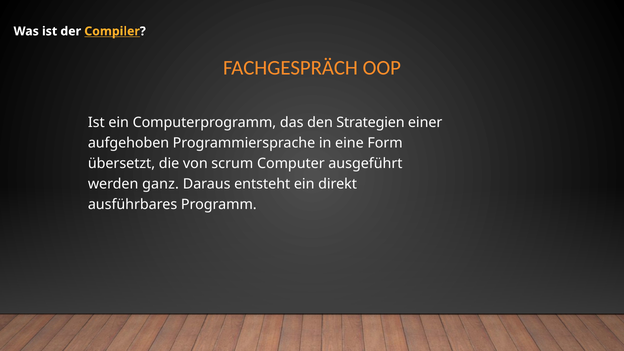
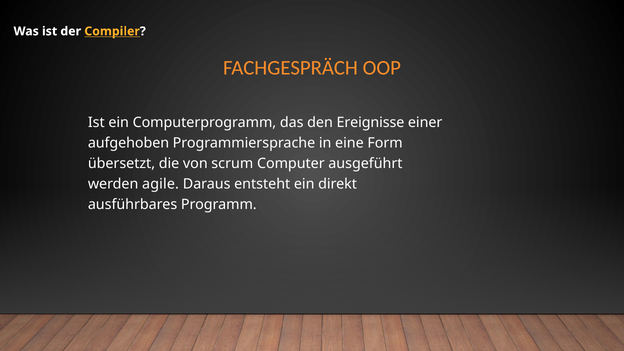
Strategien: Strategien -> Ereignisse (370, 122)
ganz: ganz -> agile (161, 184)
